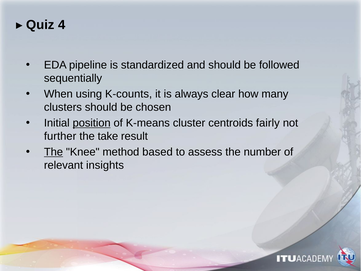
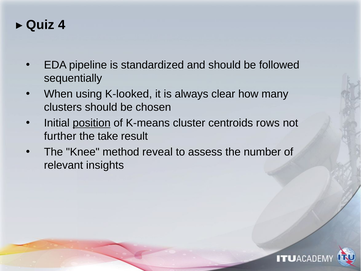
K-counts: K-counts -> K-looked (129, 94)
fairly: fairly -> rows (268, 123)
The underline: present -> none (53, 152)
based: based -> reveal (158, 152)
